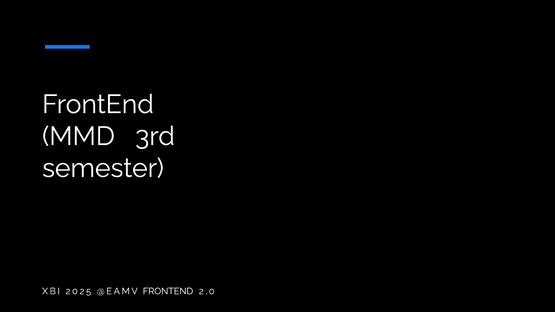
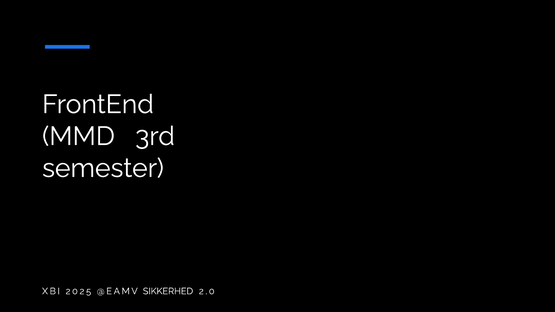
@EAMV FRONTEND: FRONTEND -> SIKKERHED (168, 291)
